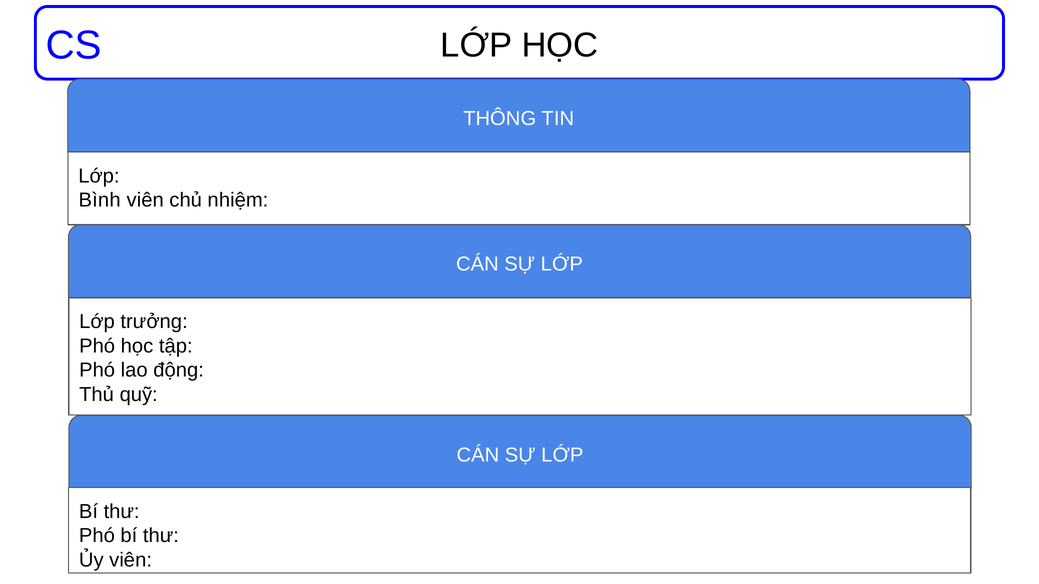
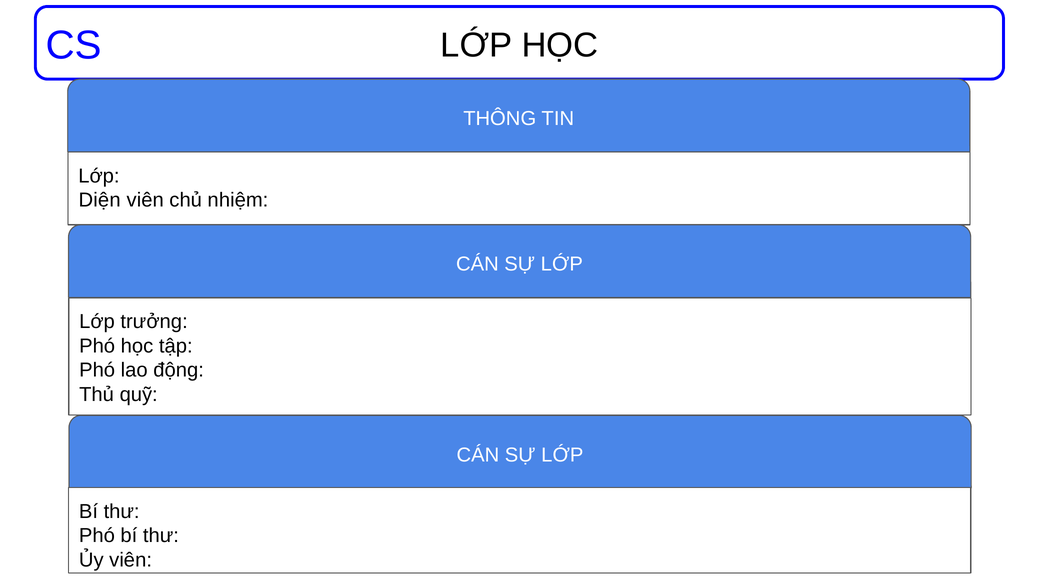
Bình: Bình -> Diện (100, 200)
